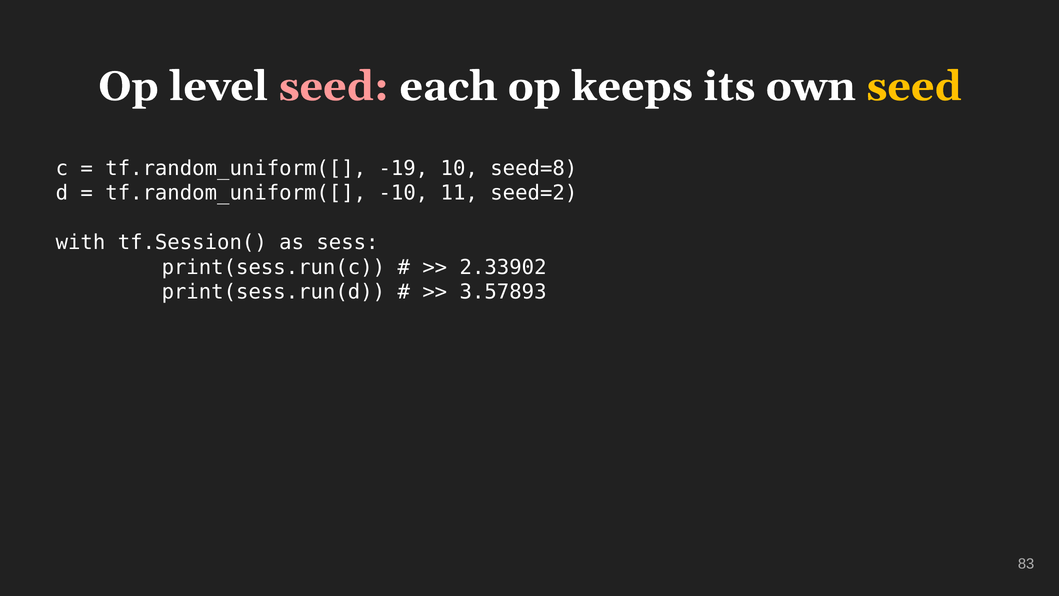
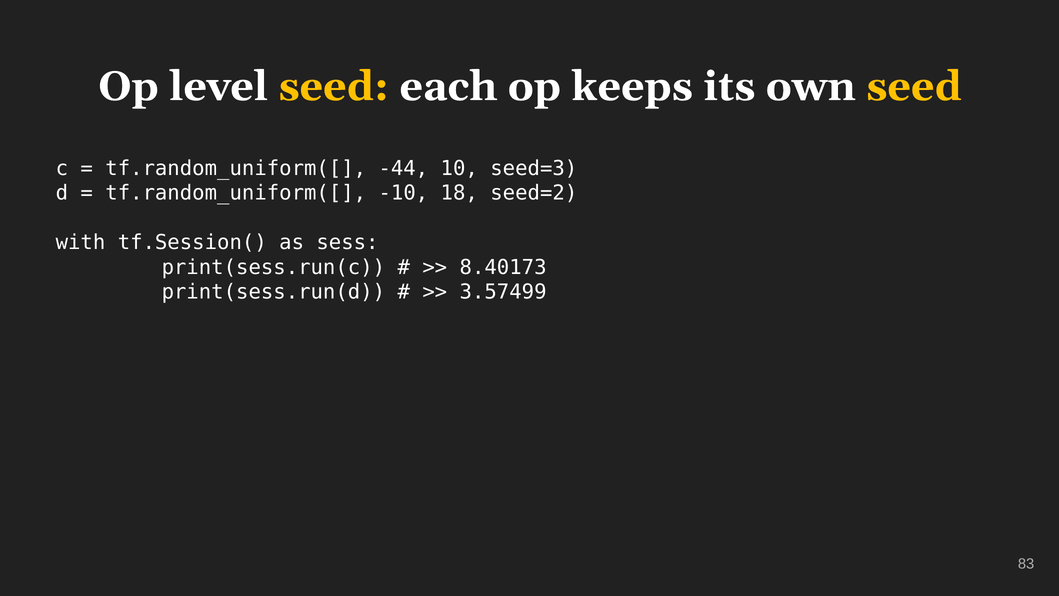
seed colour: pink -> yellow (334, 86)
-19: -19 -> -44 (403, 168)
seed=8: seed=8 -> seed=3 (534, 168)
11: 11 -> 18 (459, 193)
2.33902: 2.33902 -> 8.40173 (503, 267)
3.57893: 3.57893 -> 3.57499 (503, 292)
